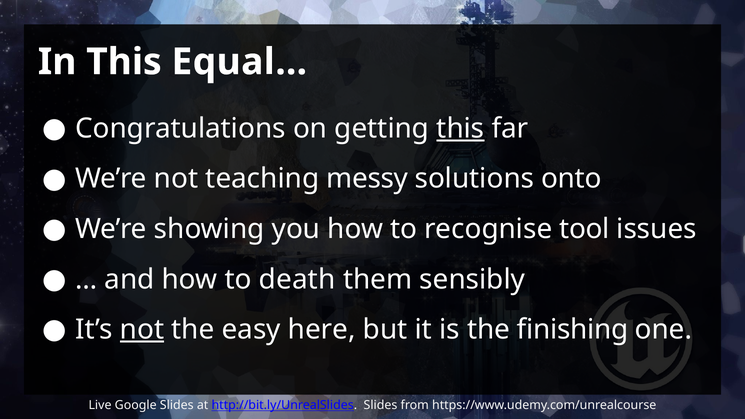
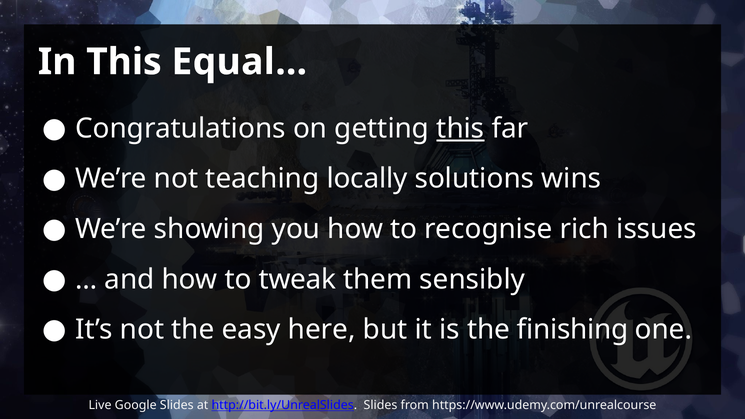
messy: messy -> locally (367, 179)
onto: onto -> wins (571, 179)
tool: tool -> rich (584, 229)
death: death -> tweak (297, 279)
not underline: present -> none (142, 330)
